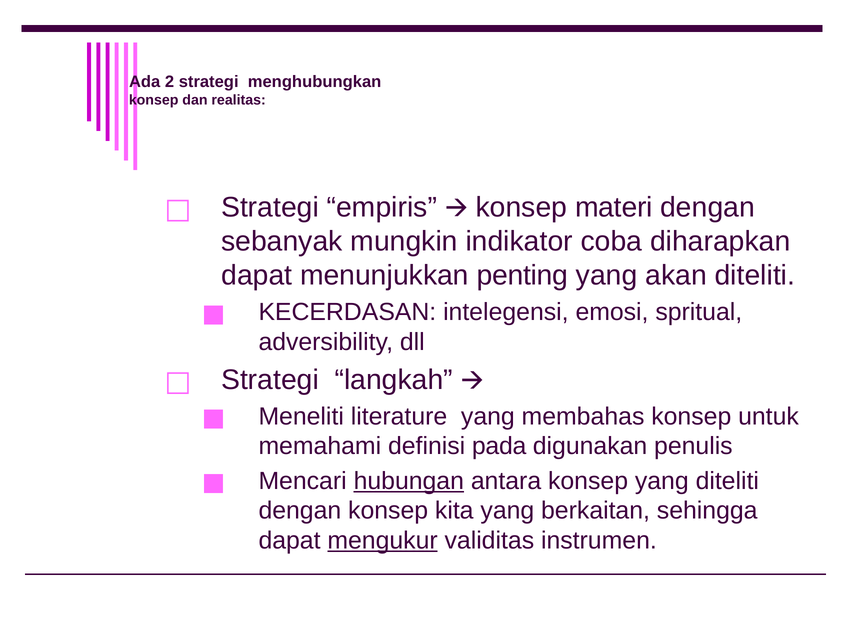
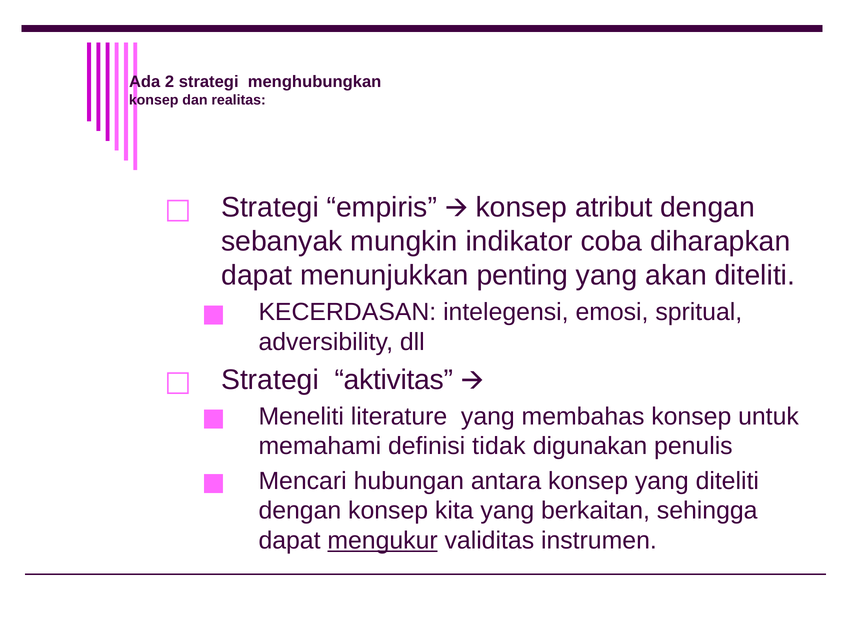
materi: materi -> atribut (614, 208)
langkah: langkah -> aktivitas (394, 380)
pada: pada -> tidak (499, 446)
hubungan underline: present -> none (409, 481)
